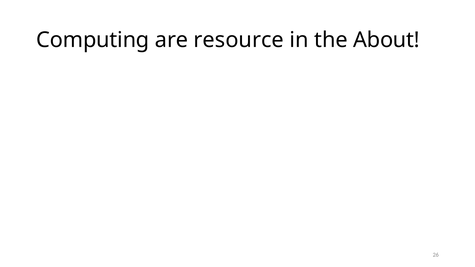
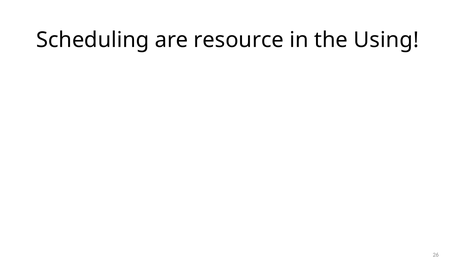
Computing: Computing -> Scheduling (93, 40)
About: About -> Using (386, 40)
